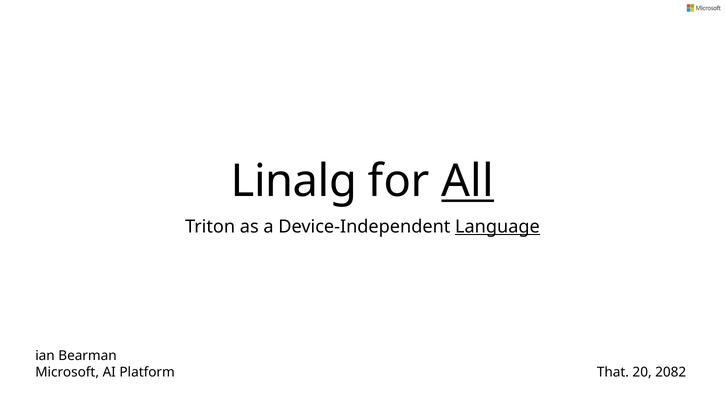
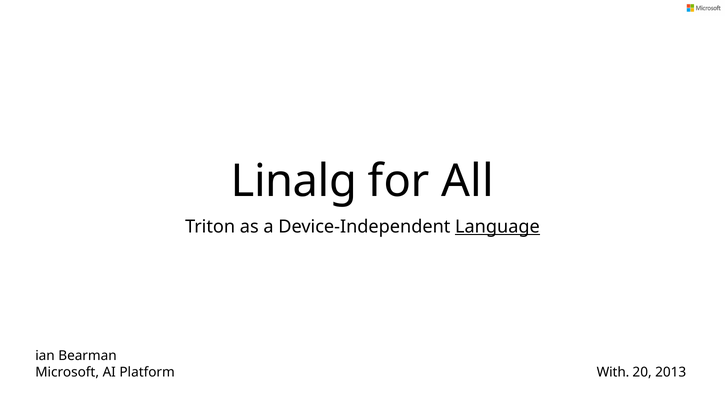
All underline: present -> none (468, 181)
That: That -> With (613, 372)
2082: 2082 -> 2013 (671, 372)
